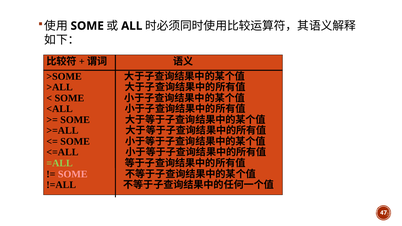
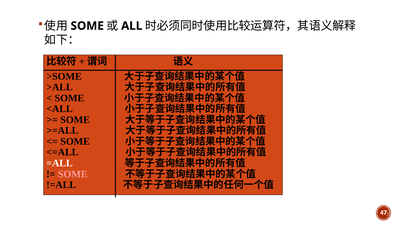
=ALL colour: light green -> white (60, 163)
